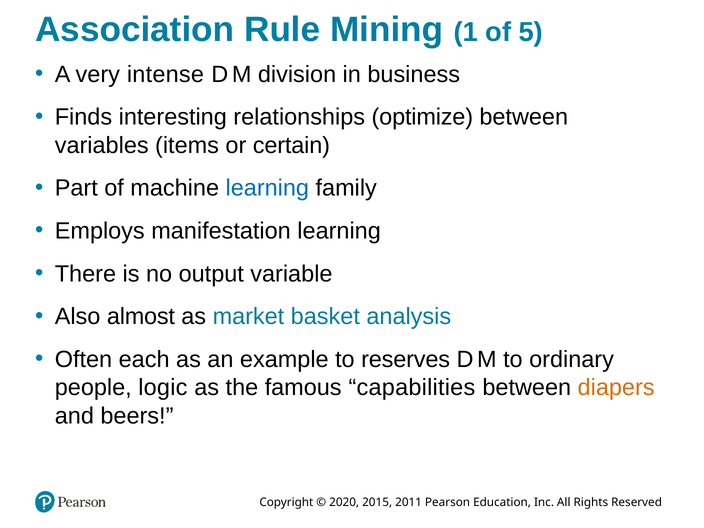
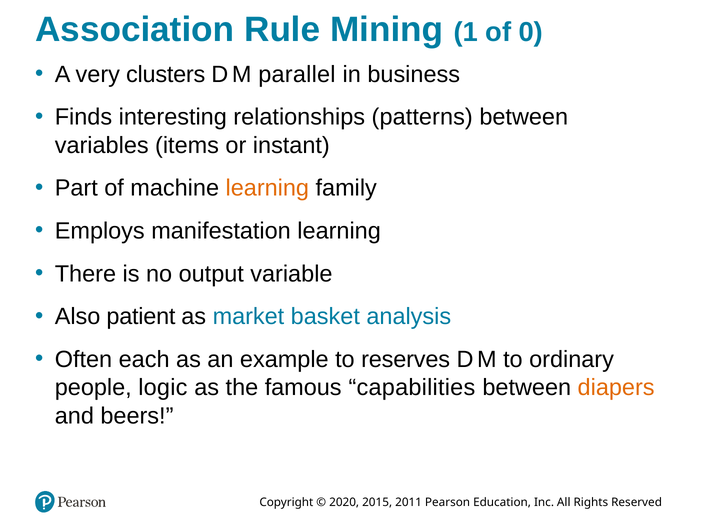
5: 5 -> 0 (531, 32)
intense: intense -> clusters (166, 74)
division: division -> parallel (297, 74)
optimize: optimize -> patterns (422, 117)
certain: certain -> instant (291, 145)
learning colour: blue -> orange (267, 188)
almost: almost -> patient (141, 317)
